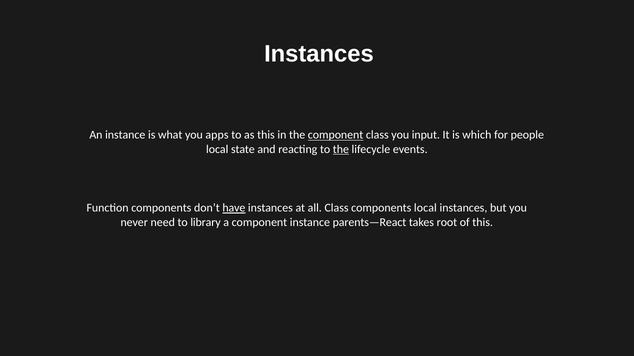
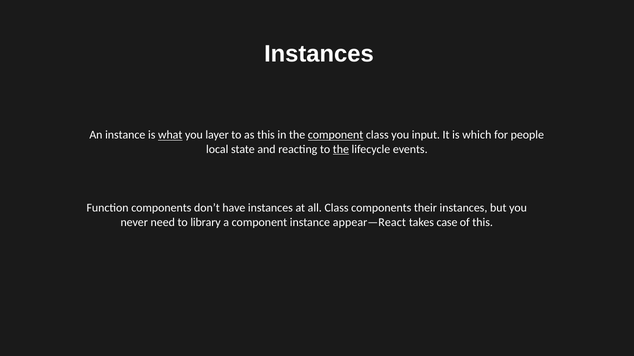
what underline: none -> present (170, 135)
apps: apps -> layer (217, 135)
have underline: present -> none (234, 208)
components local: local -> their (425, 208)
parents—React: parents—React -> appear—React (369, 223)
root: root -> case (447, 223)
